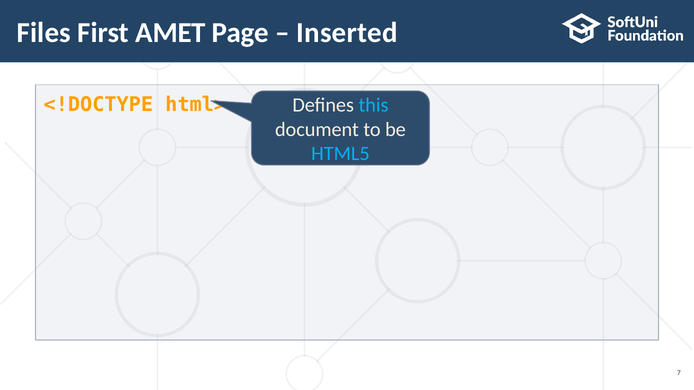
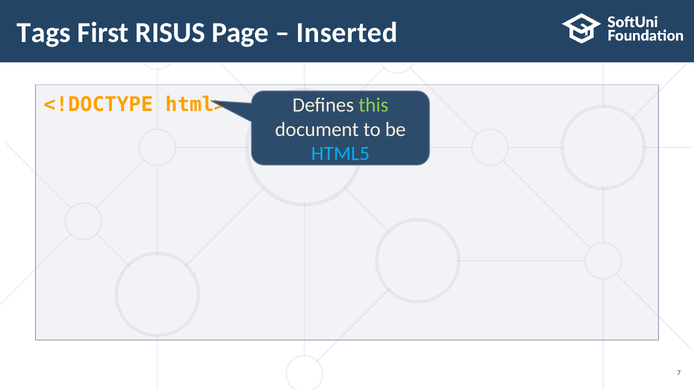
Files: Files -> Tags (44, 33)
AMET: AMET -> RISUS (170, 33)
this colour: light blue -> light green (373, 105)
